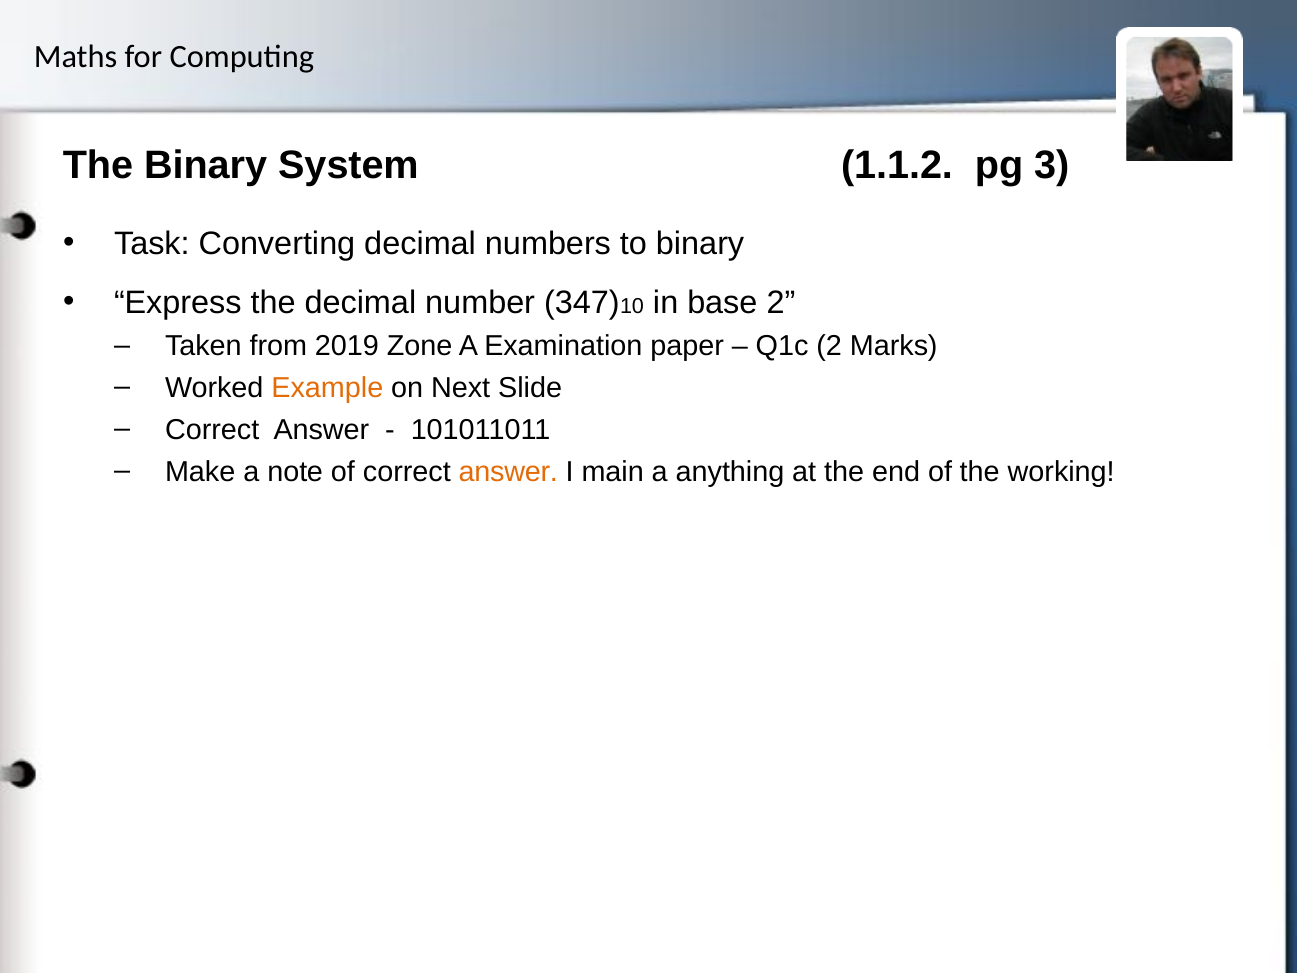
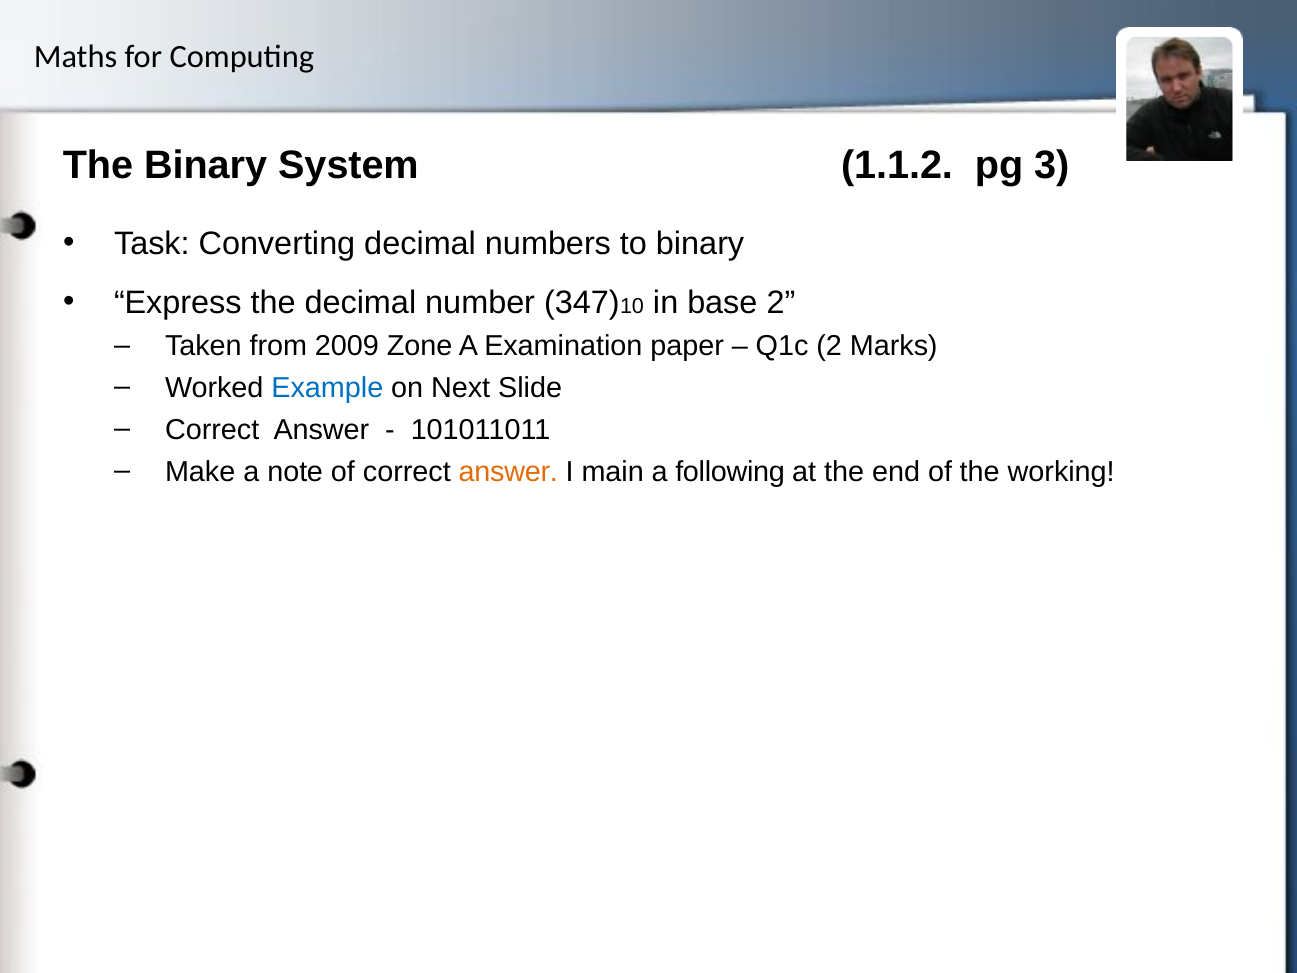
2019: 2019 -> 2009 (347, 346)
Example colour: orange -> blue (327, 388)
anything: anything -> following (730, 471)
